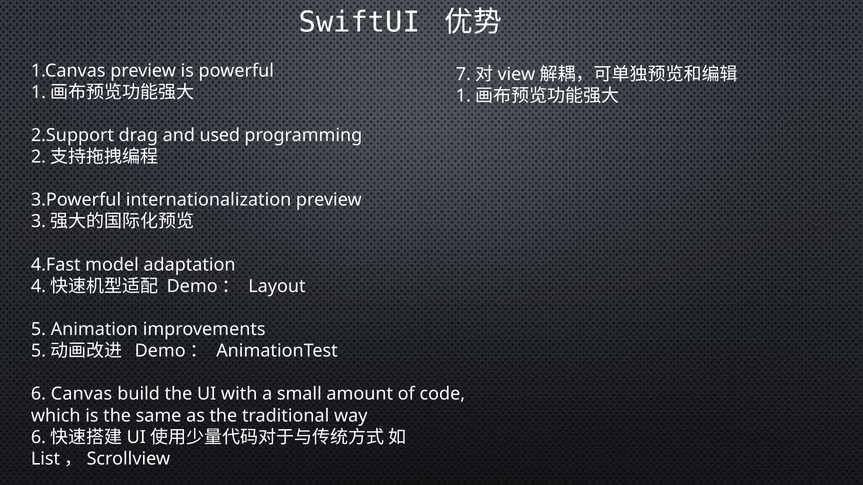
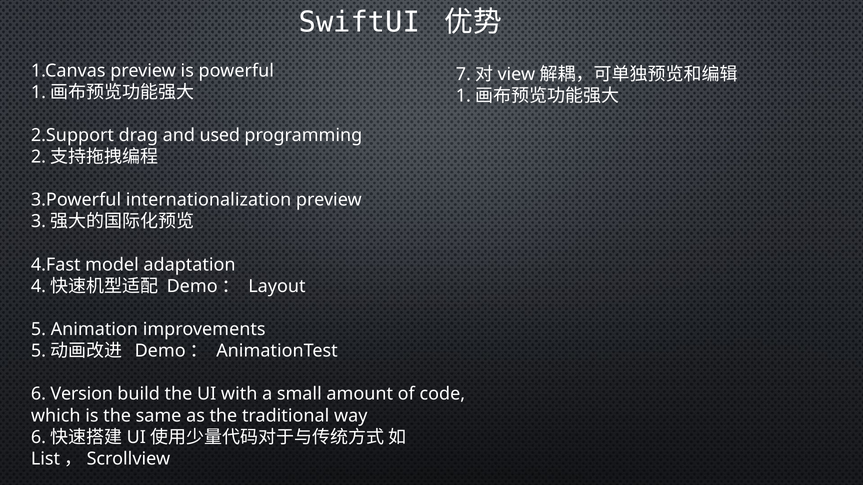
Canvas: Canvas -> Version (82, 394)
